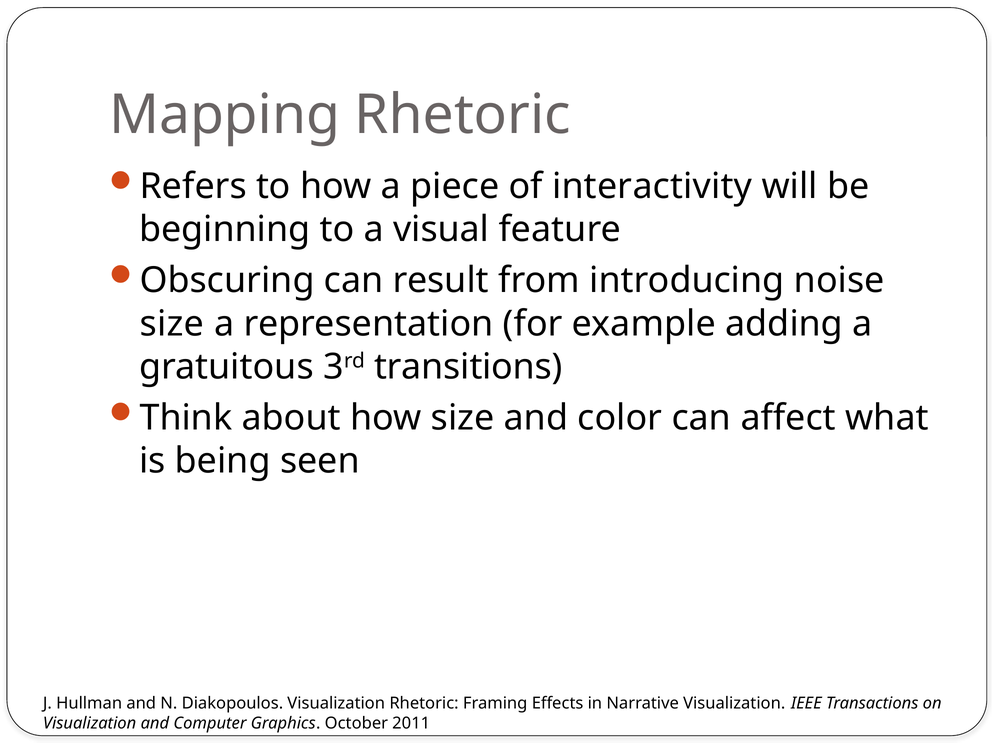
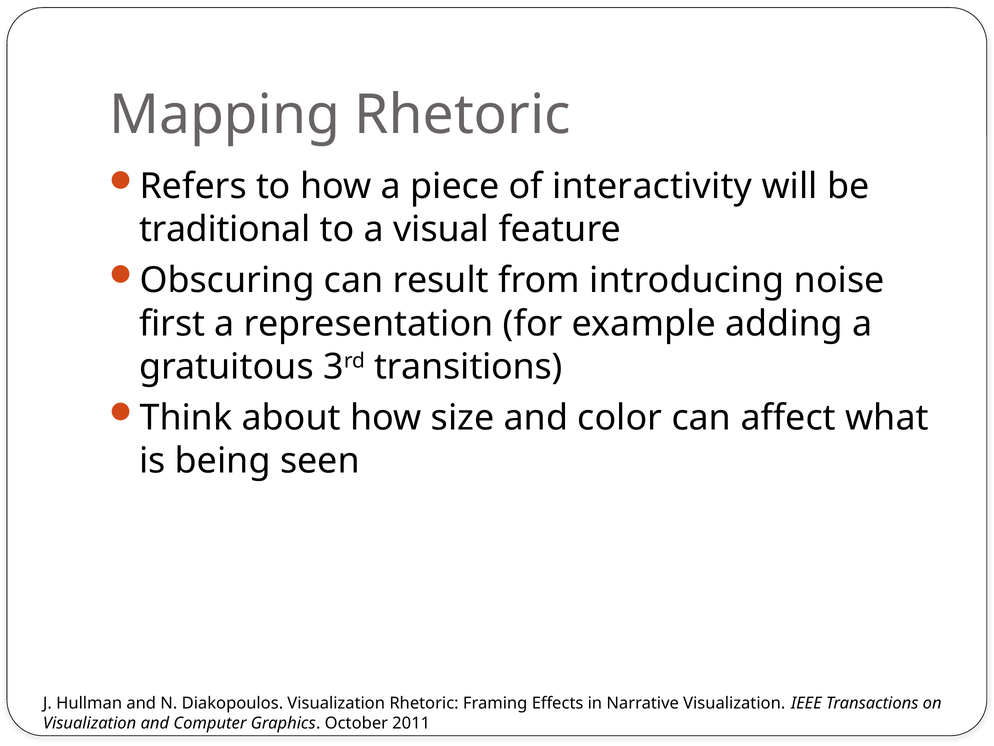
beginning: beginning -> traditional (225, 229)
size: size -> first (172, 323)
